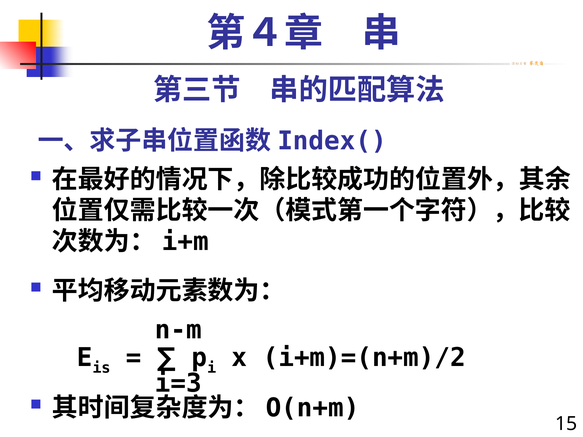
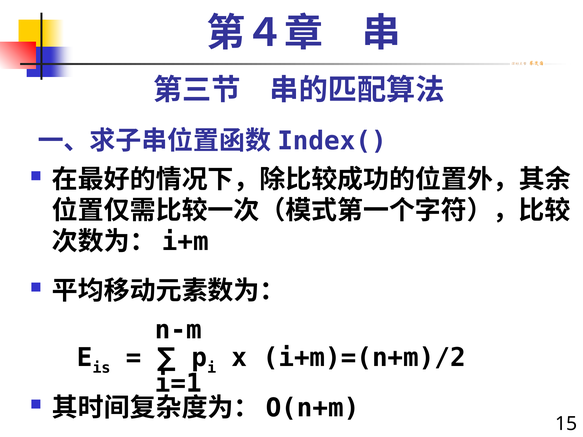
i=3: i=3 -> i=1 (178, 383)
